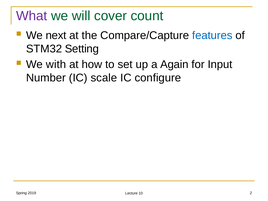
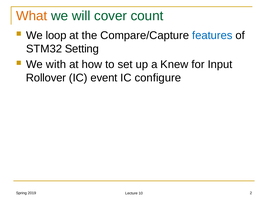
What colour: purple -> orange (32, 16)
next: next -> loop (56, 35)
Again: Again -> Knew (174, 64)
Number: Number -> Rollover (46, 78)
scale: scale -> event (104, 78)
